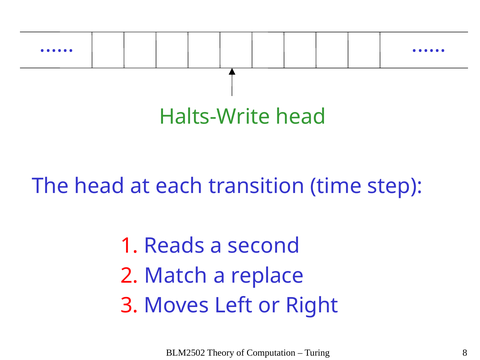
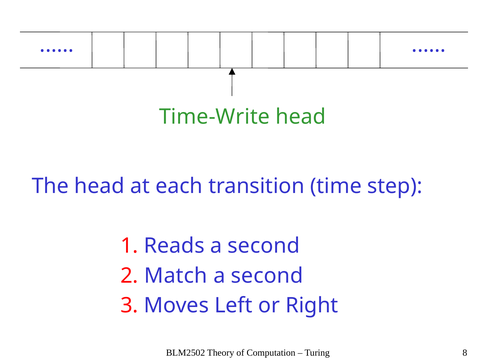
Halts-Write: Halts-Write -> Time-Write (214, 117)
replace: replace -> second (267, 276)
